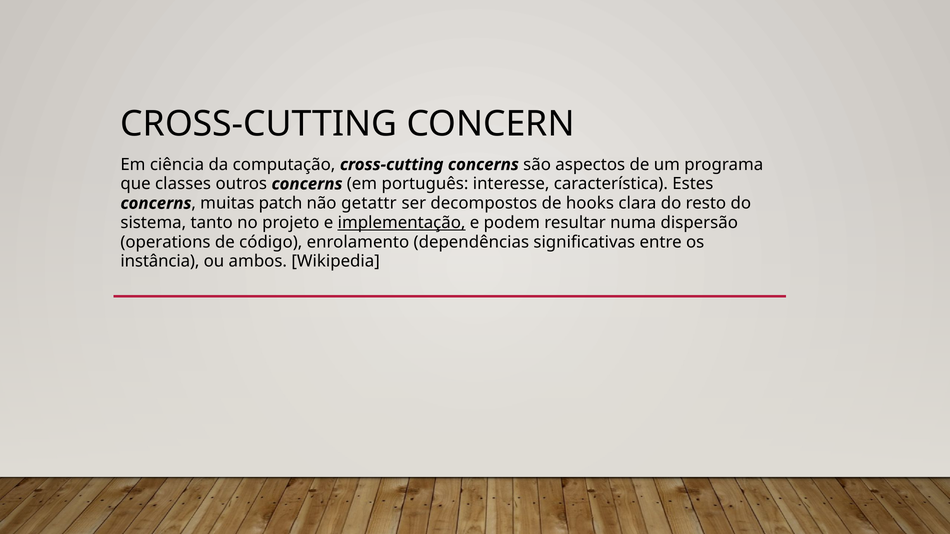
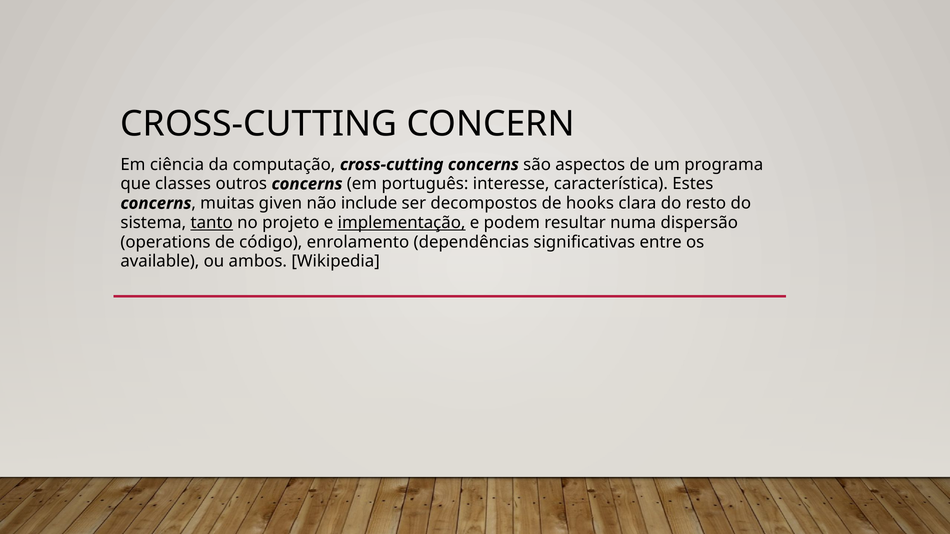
patch: patch -> given (280, 203)
getattr: getattr -> include (369, 203)
tanto underline: none -> present (212, 223)
instância: instância -> available (160, 262)
